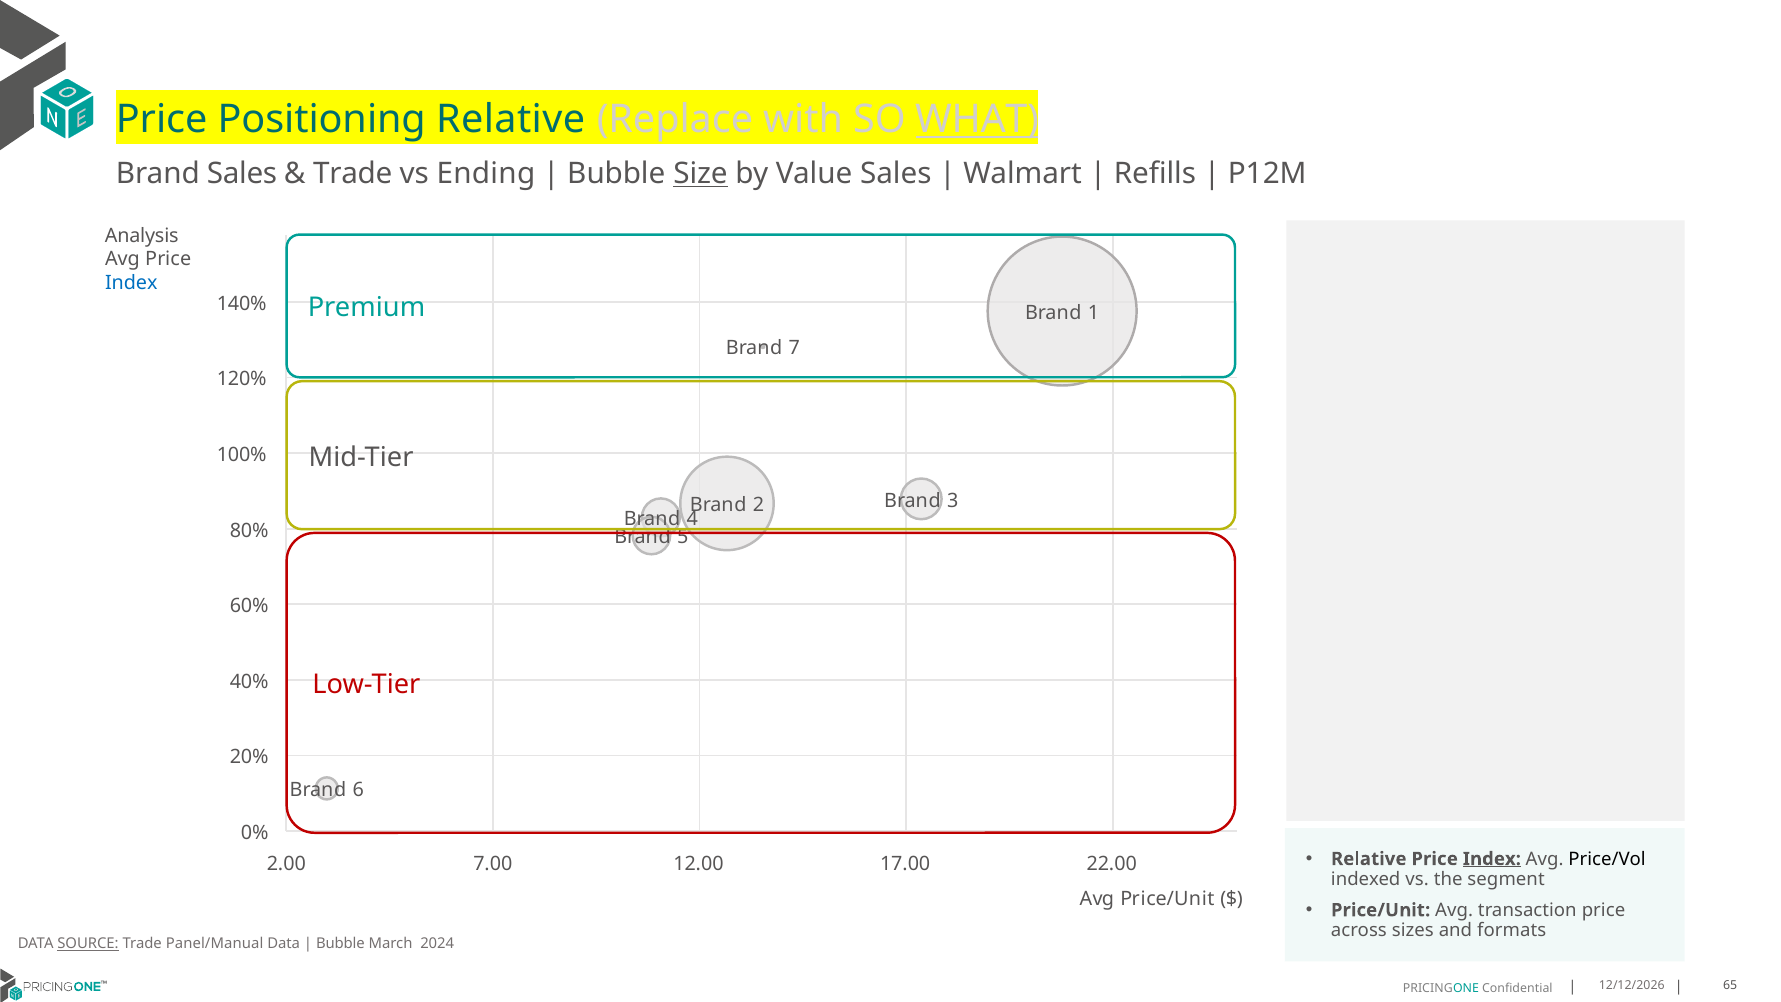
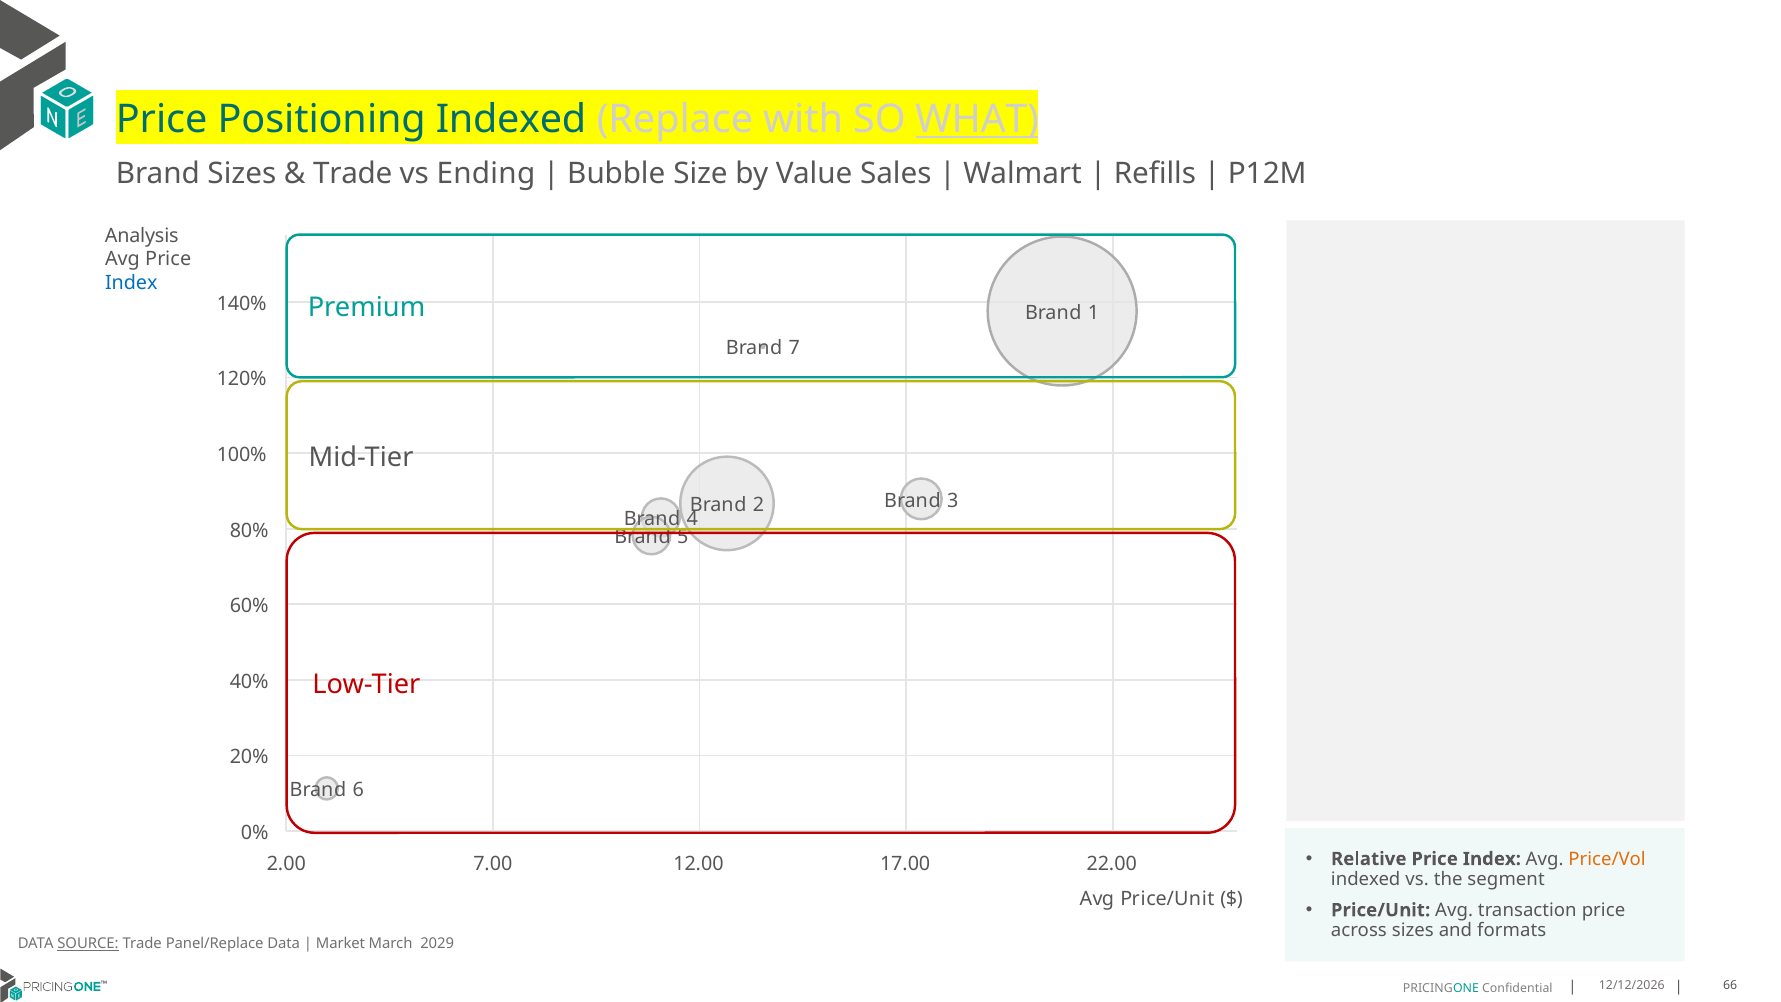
Positioning Relative: Relative -> Indexed (511, 120)
Brand Sales: Sales -> Sizes (242, 174)
Size underline: present -> none (700, 174)
Index underline: present -> none (1492, 859)
Price/Vol colour: black -> orange (1607, 859)
Panel/Manual: Panel/Manual -> Panel/Replace (215, 944)
Bubble: Bubble -> Market (340, 944)
2024: 2024 -> 2029 (437, 944)
65: 65 -> 66 (1730, 985)
